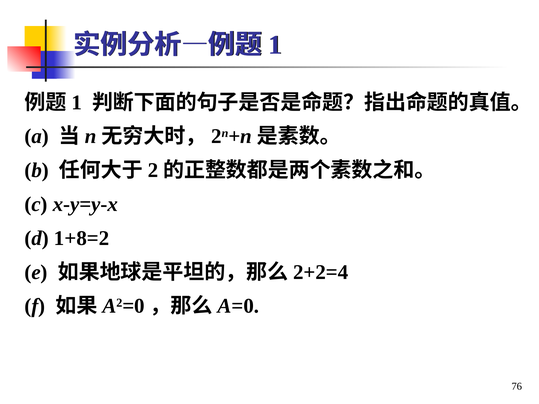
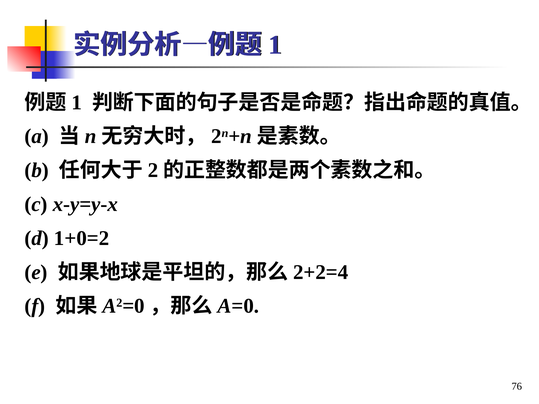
1+8=2: 1+8=2 -> 1+0=2 (82, 238)
